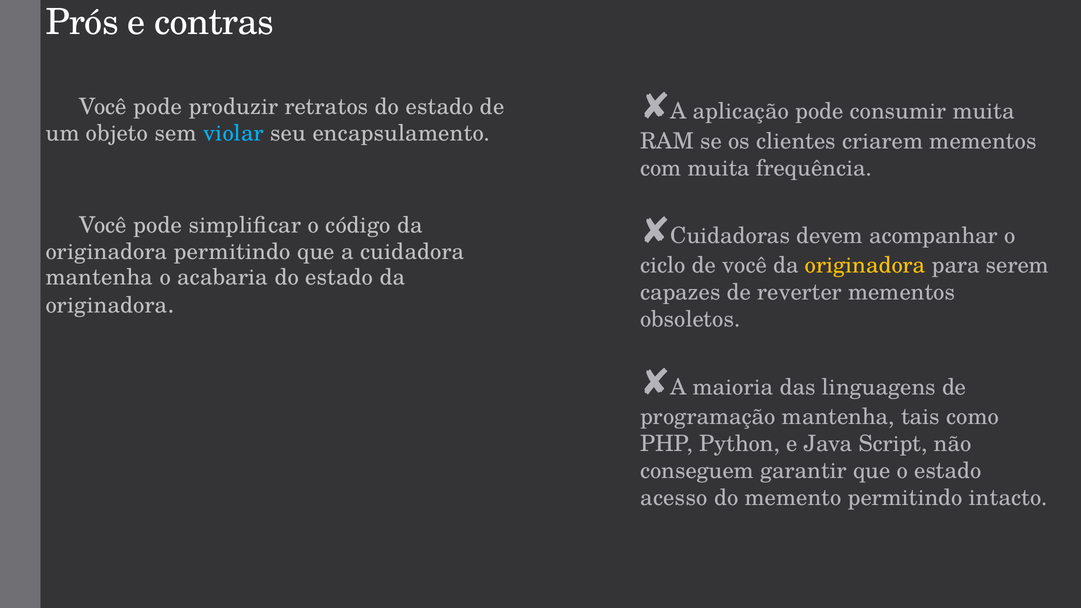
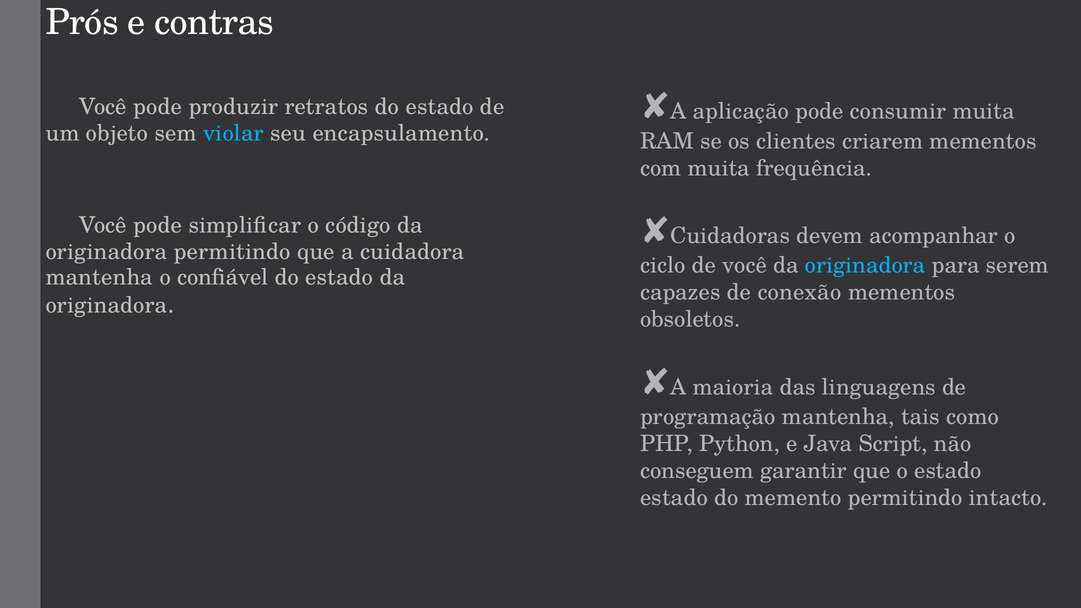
originadora colour: yellow -> light blue (865, 265)
acabaria: acabaria -> confiável (223, 278)
reverter: reverter -> conexão (800, 293)
acesso: acesso -> estado (674, 498)
